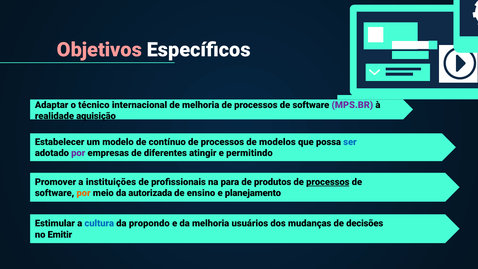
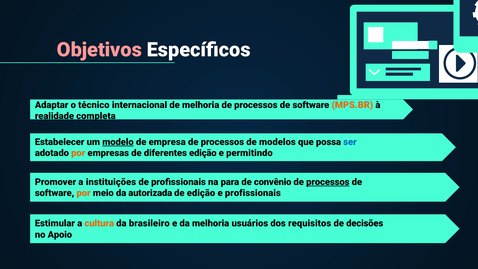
MPS.BR colour: purple -> orange (352, 105)
aquisição: aquisição -> completa (96, 116)
modelo underline: none -> present (118, 142)
contínuo: contínuo -> empresa (167, 142)
por colour: purple -> orange (78, 153)
diferentes atingir: atingir -> edição (203, 153)
produtos: produtos -> convênio (273, 182)
de ensino: ensino -> edição (201, 193)
e planejamento: planejamento -> profissionais (253, 193)
cultura colour: blue -> orange (99, 223)
propondo: propondo -> brasileiro (149, 223)
mudanças: mudanças -> requisitos (310, 223)
Emitir: Emitir -> Apoio (60, 235)
